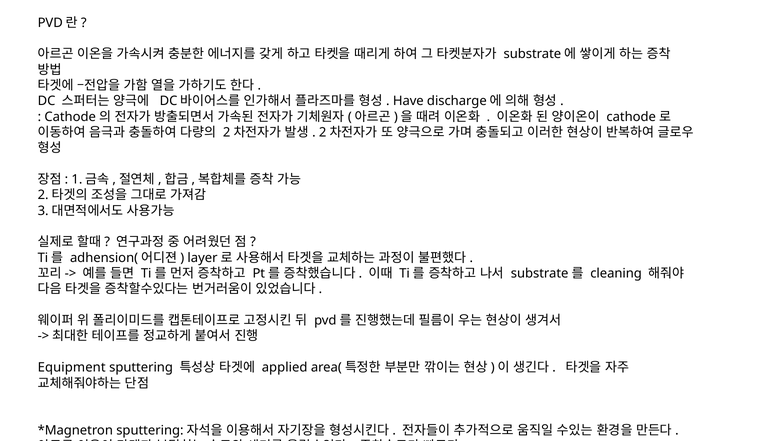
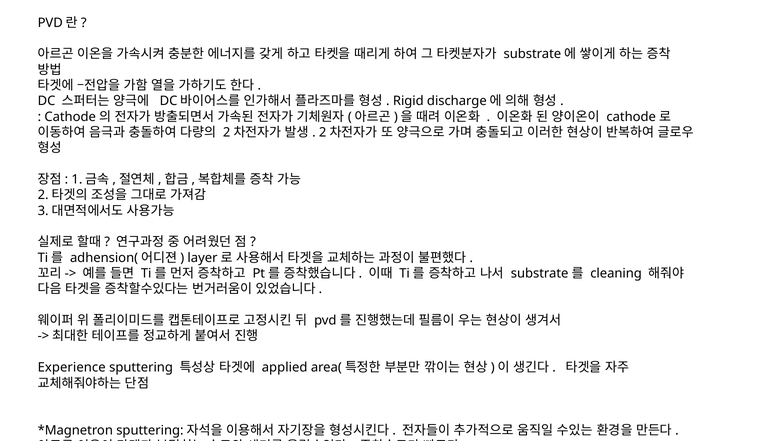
Have: Have -> Rigid (408, 101)
Equipment: Equipment -> Experience (72, 367)
